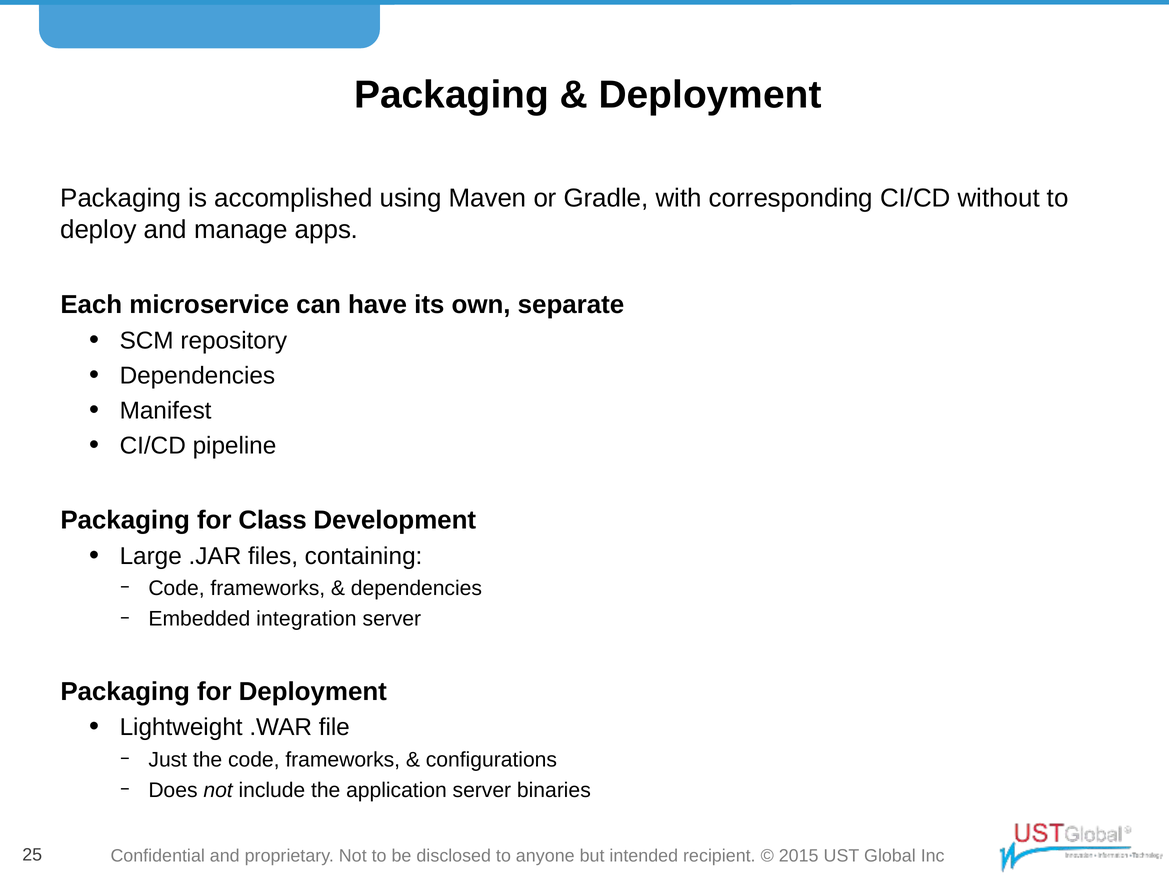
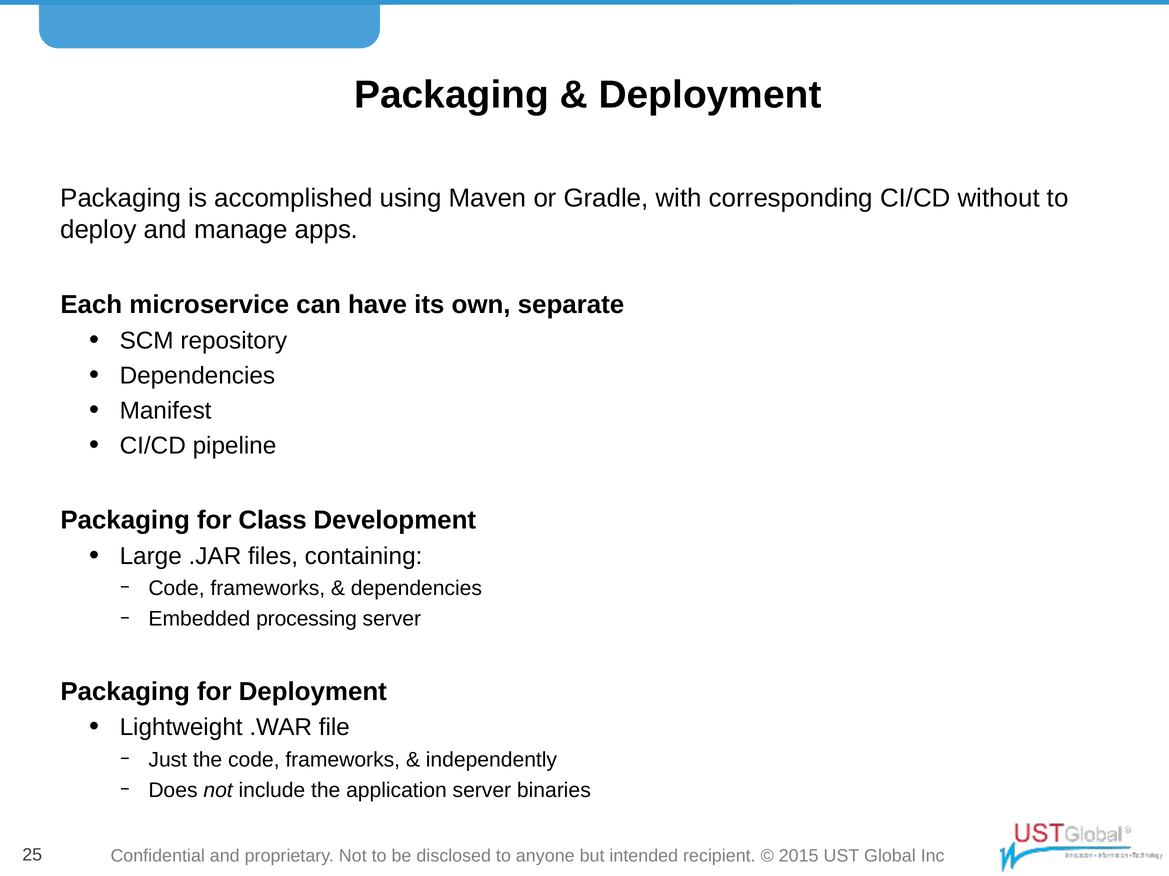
integration: integration -> processing (307, 619)
configurations: configurations -> independently (491, 760)
